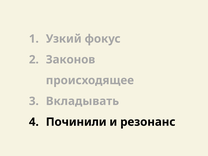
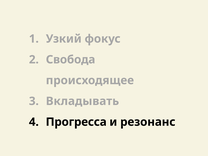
Законов: Законов -> Свобода (71, 60)
Починили: Починили -> Прогресса (76, 122)
